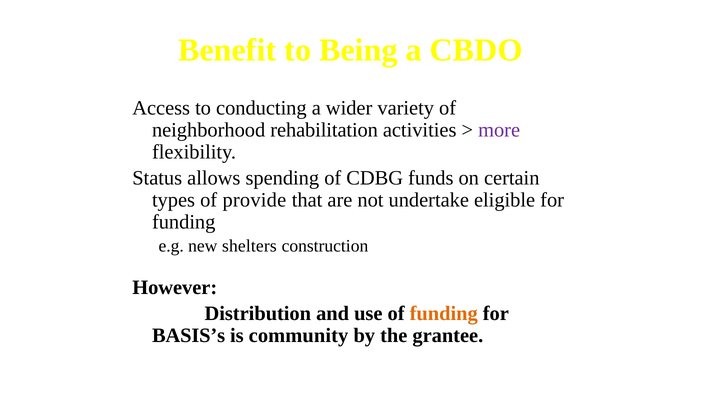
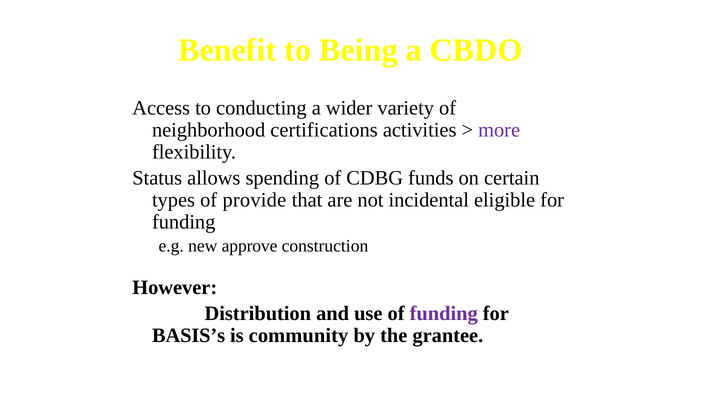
rehabilitation: rehabilitation -> certifications (324, 130)
undertake: undertake -> incidental (429, 200)
shelters: shelters -> approve (250, 246)
funding colour: orange -> purple (444, 314)
